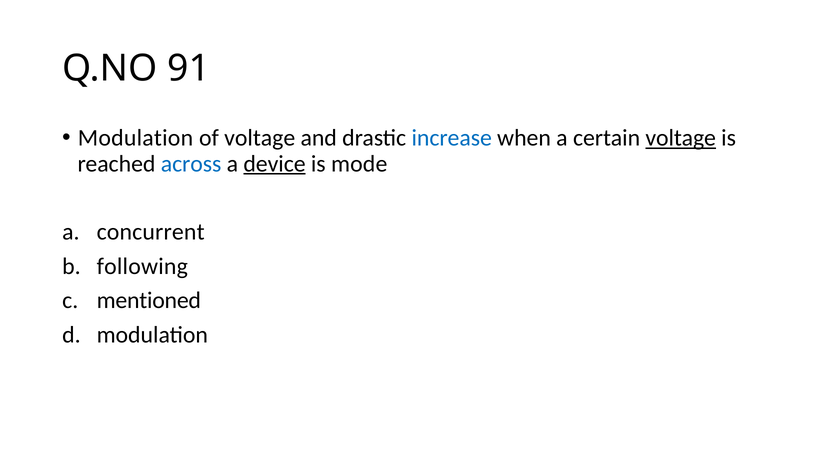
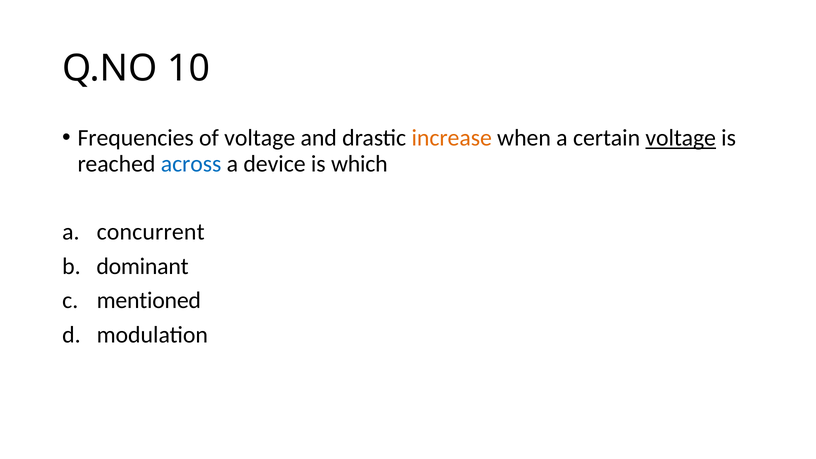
91: 91 -> 10 (189, 69)
Modulation: Modulation -> Frequencies (136, 138)
increase colour: blue -> orange (452, 138)
device underline: present -> none (274, 164)
mode: mode -> which (359, 164)
following: following -> dominant (143, 266)
